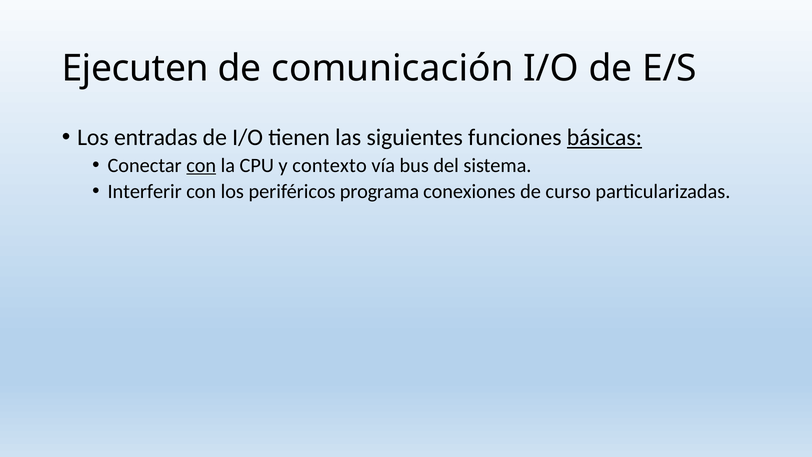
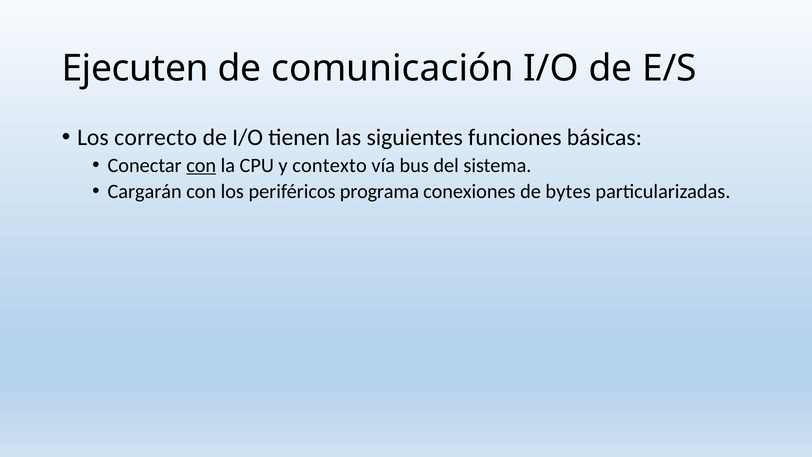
entradas: entradas -> correcto (156, 137)
básicas underline: present -> none (604, 137)
Interferir: Interferir -> Cargarán (145, 191)
curso: curso -> bytes (568, 191)
